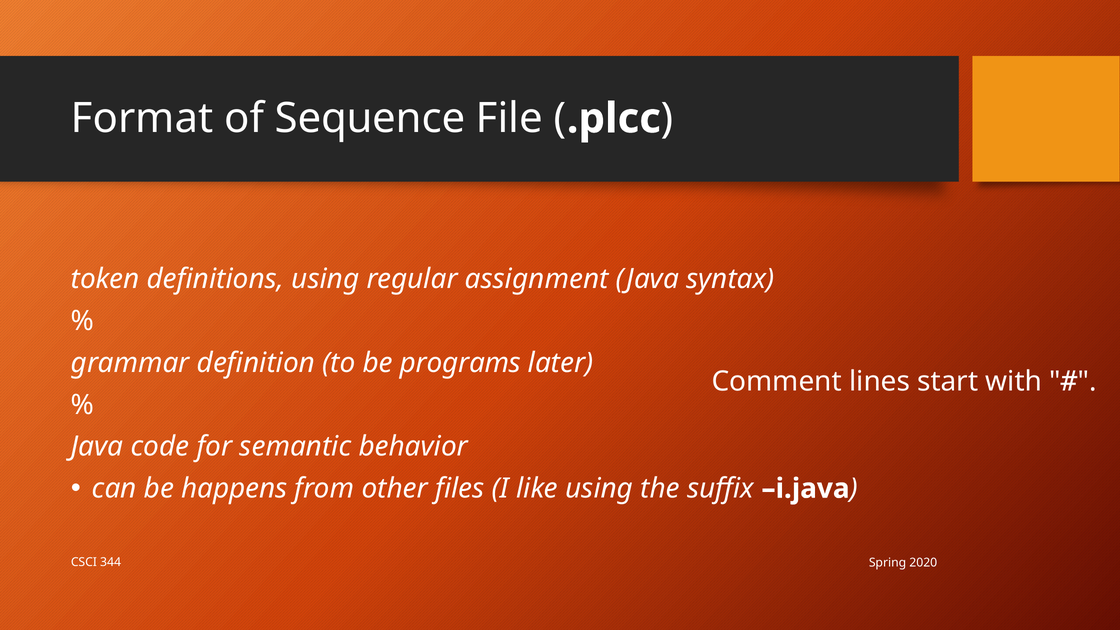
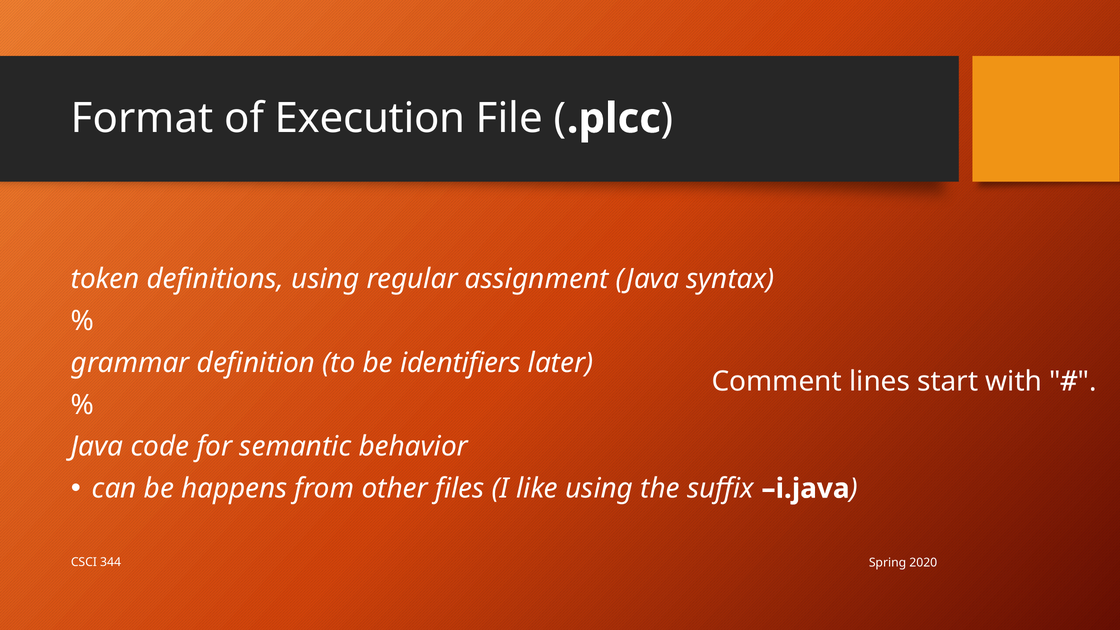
Sequence: Sequence -> Execution (370, 119)
programs: programs -> identifiers (460, 363)
